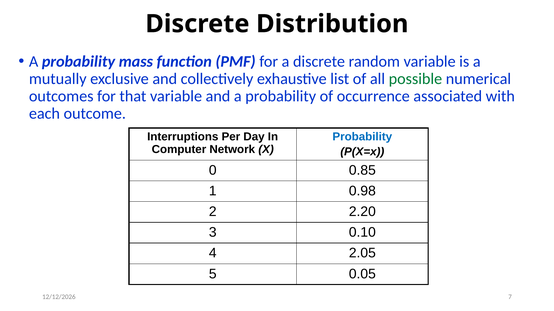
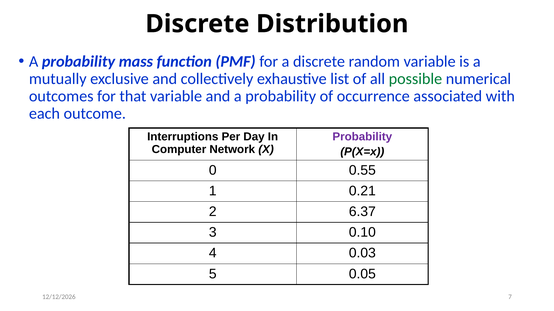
Probability colour: blue -> purple (362, 137)
0.85: 0.85 -> 0.55 (362, 170)
0.98: 0.98 -> 0.21 (362, 191)
2.20: 2.20 -> 6.37 (362, 212)
2.05: 2.05 -> 0.03 (362, 254)
